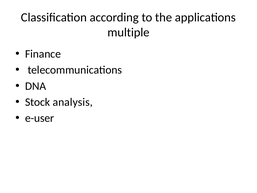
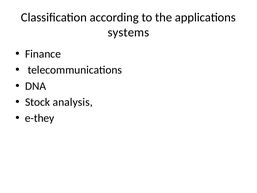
multiple: multiple -> systems (128, 32)
e-user: e-user -> e-they (40, 118)
